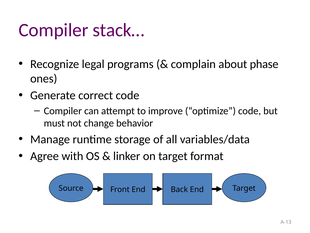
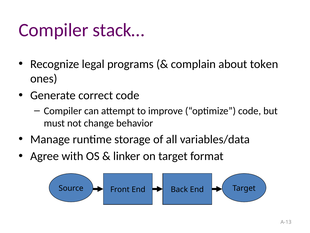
phase: phase -> token (264, 64)
